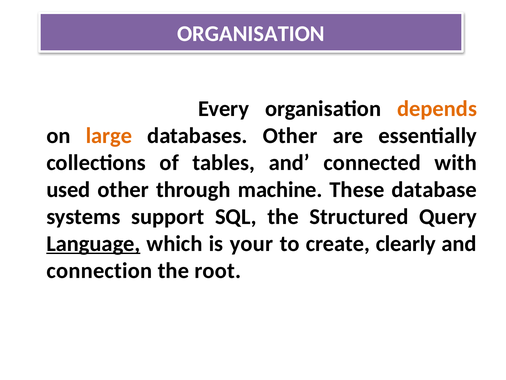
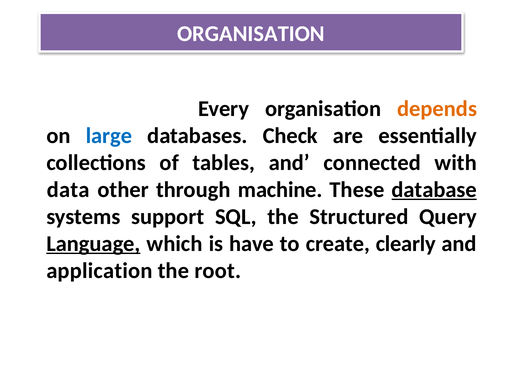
large colour: orange -> blue (109, 135)
databases Other: Other -> Check (290, 135)
used: used -> data (68, 189)
database underline: none -> present (434, 189)
your: your -> have (252, 243)
connection: connection -> application (99, 270)
